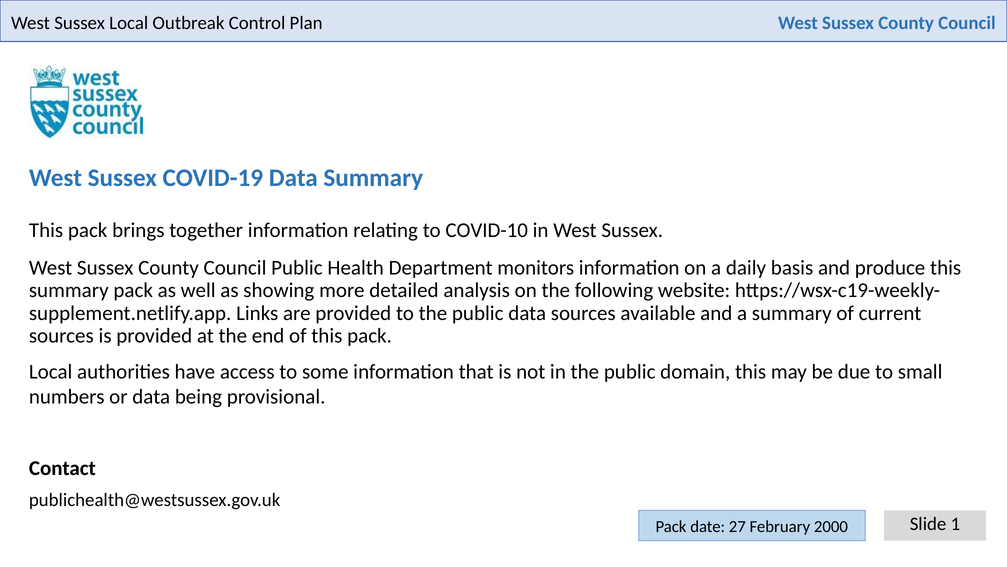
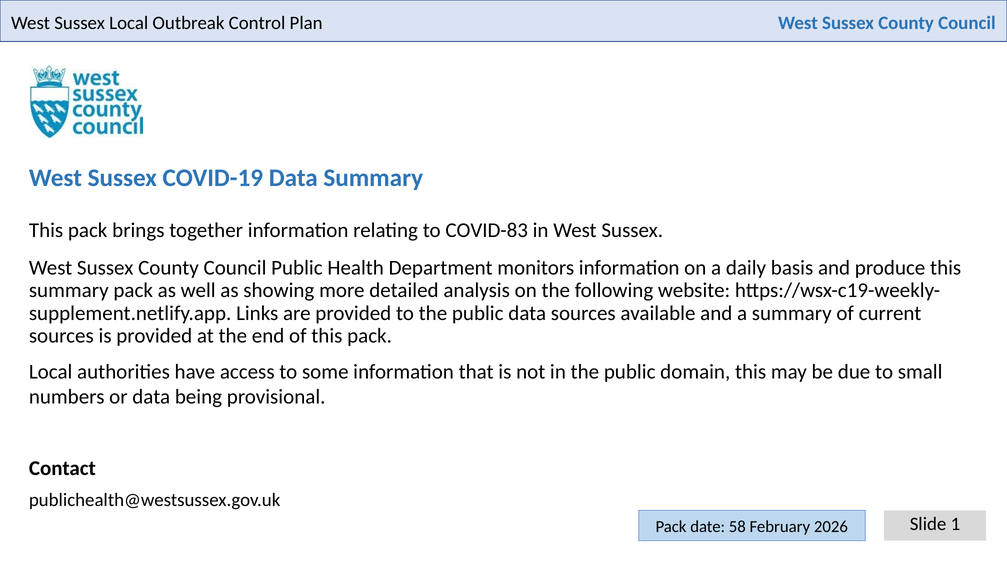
COVID-10: COVID-10 -> COVID-83 (487, 230)
27: 27 -> 58 (737, 526)
2000: 2000 -> 2026 (831, 526)
